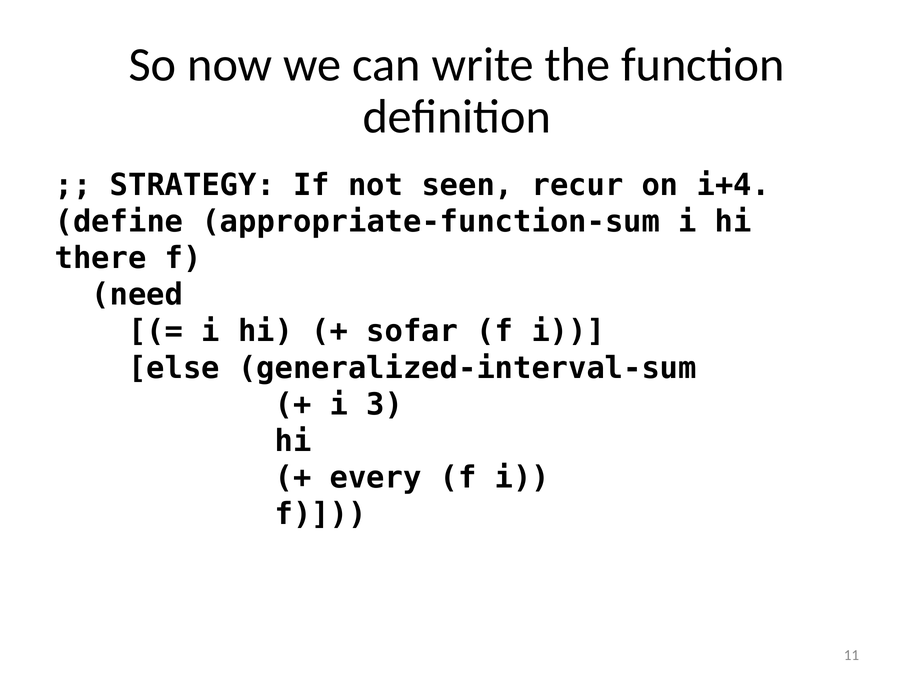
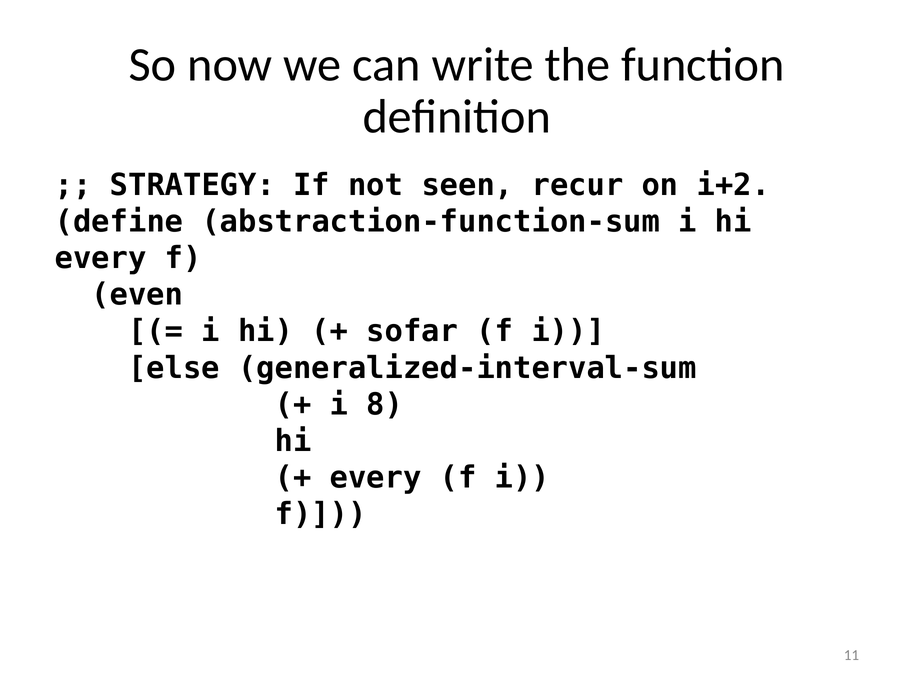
i+4: i+4 -> i+2 (733, 185)
appropriate-function-sum: appropriate-function-sum -> abstraction-function-sum (431, 222)
there: there -> every (101, 258)
need: need -> even (137, 295)
3: 3 -> 8 (385, 404)
